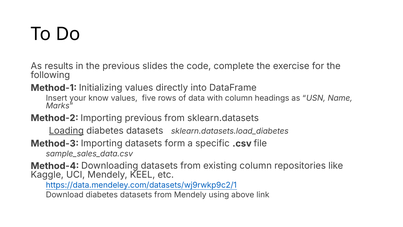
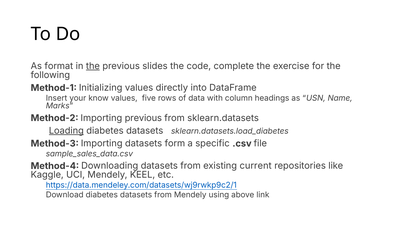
results: results -> format (59, 66)
the underline: none -> present (93, 66)
existing column: column -> current (256, 166)
